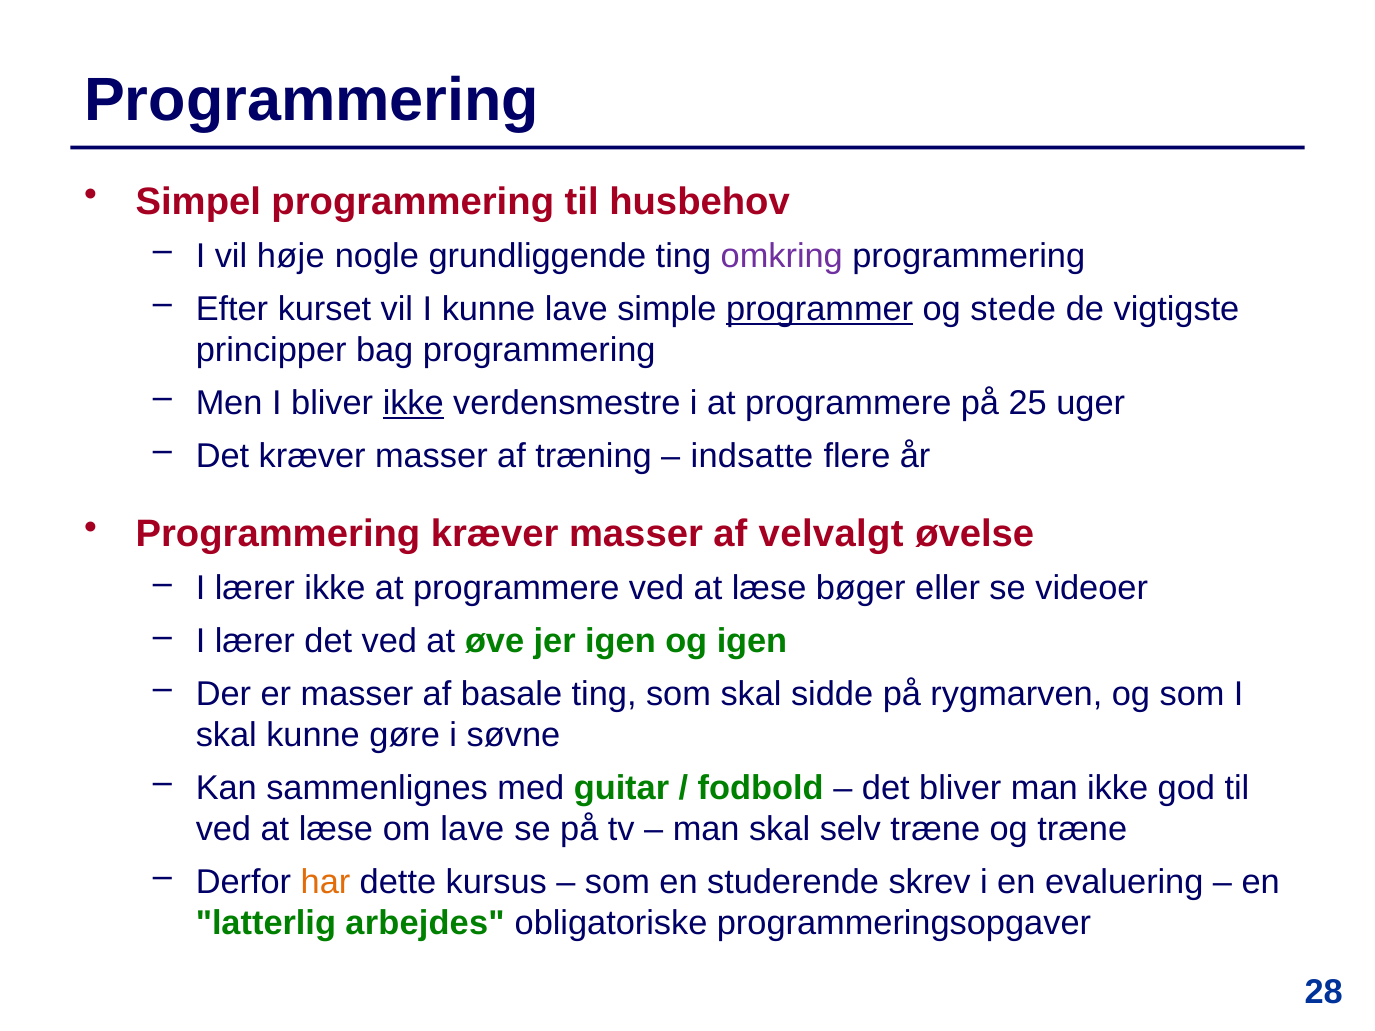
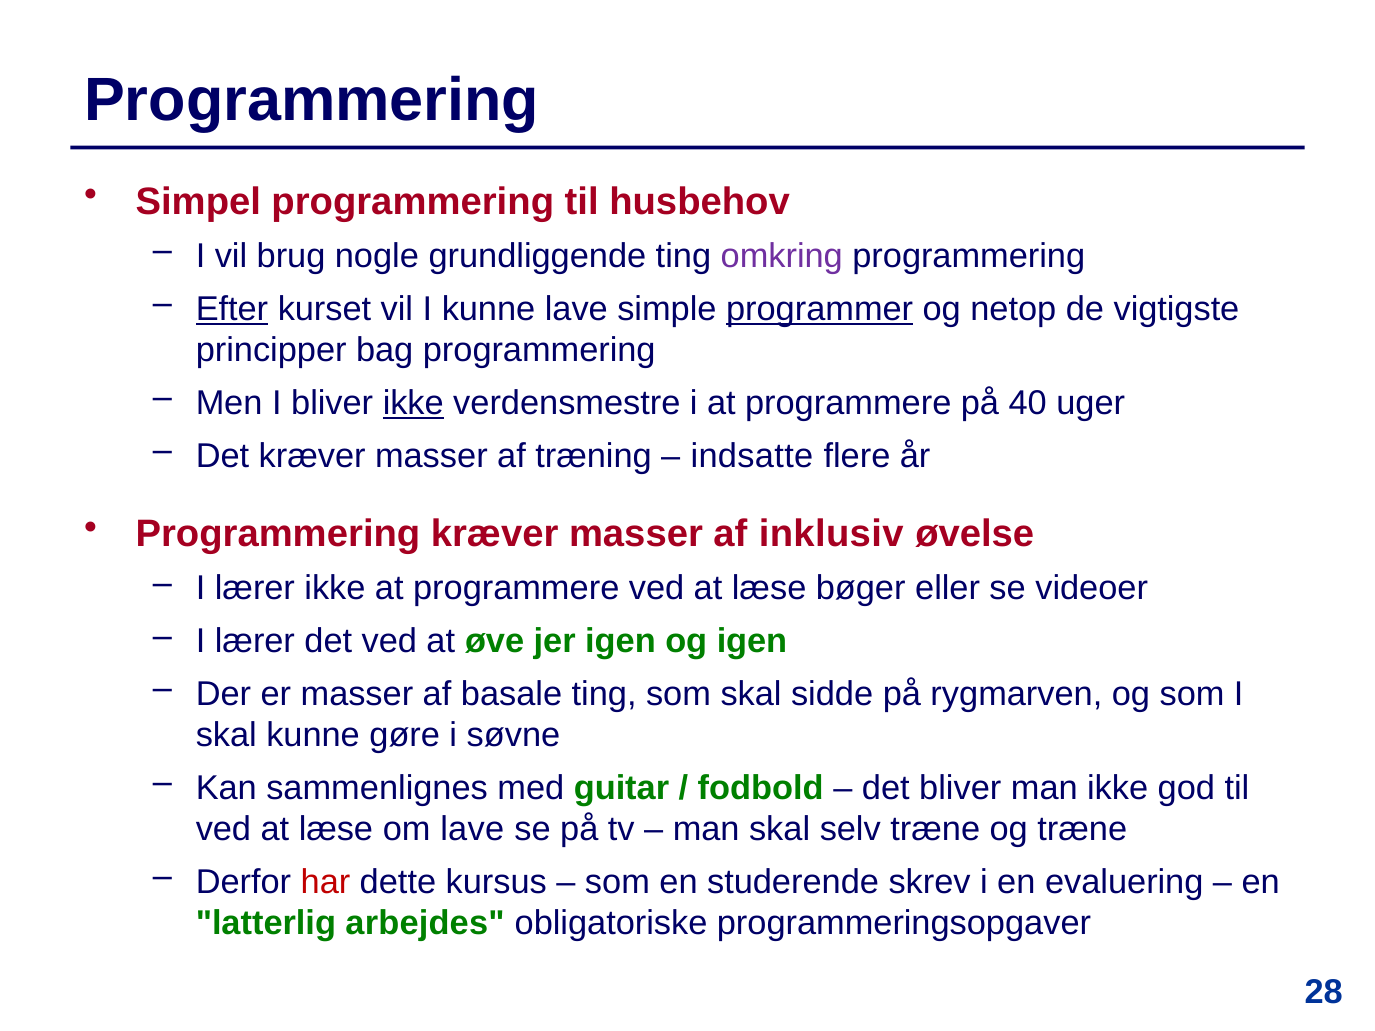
høje: høje -> brug (291, 256)
Efter underline: none -> present (232, 309)
stede: stede -> netop (1013, 309)
25: 25 -> 40 (1028, 403)
velvalgt: velvalgt -> inklusiv (831, 534)
har colour: orange -> red (325, 882)
